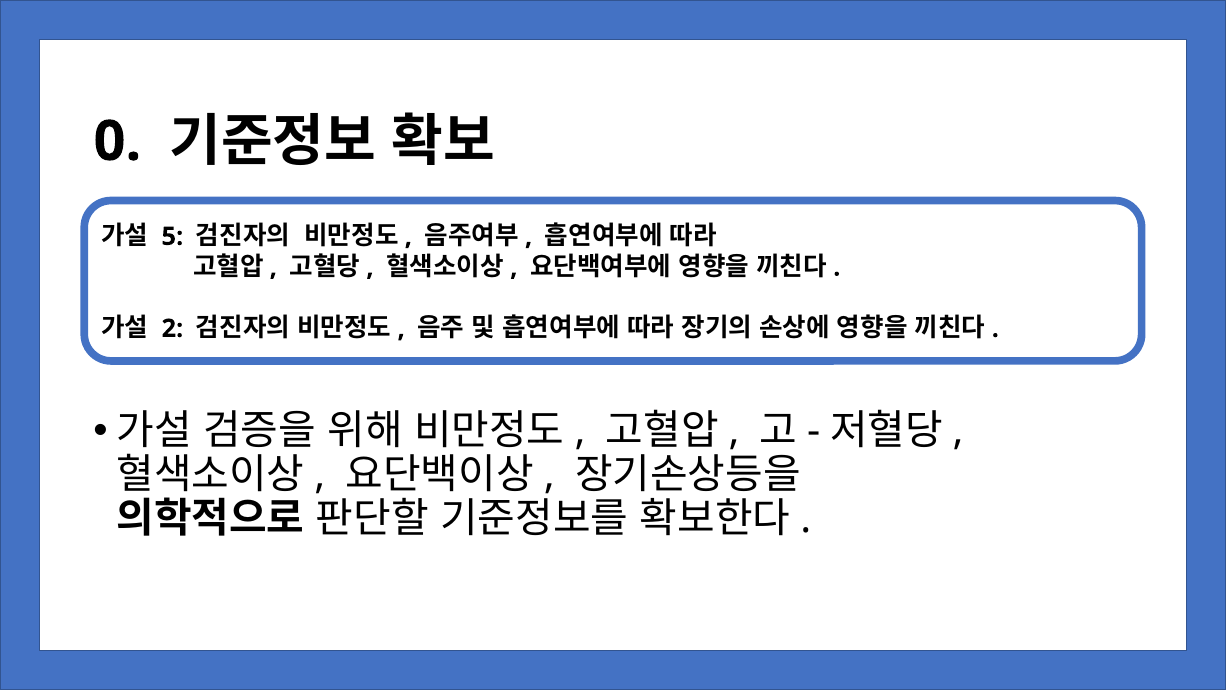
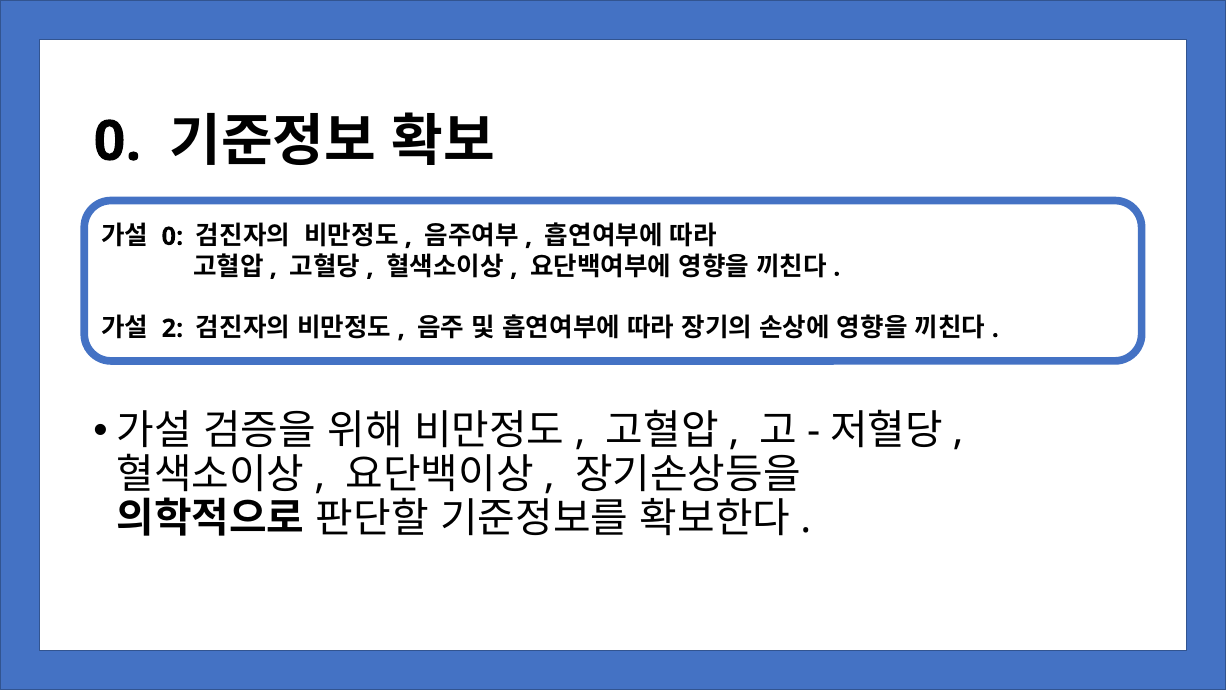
5: 5 -> 0 (172, 236)
